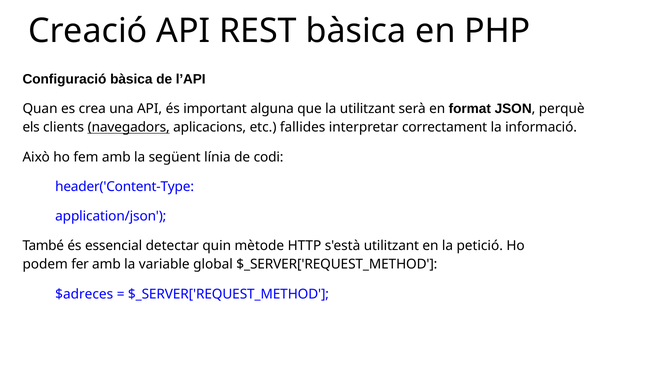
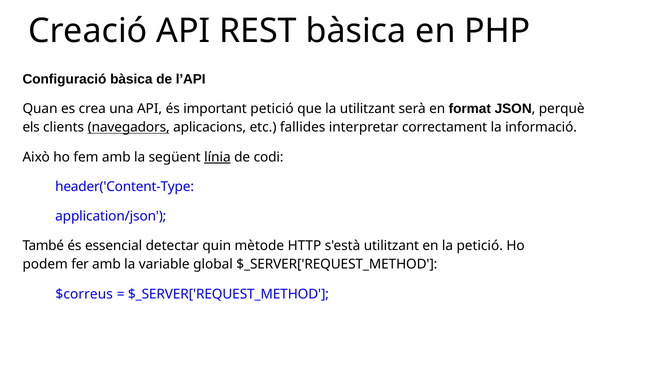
important alguna: alguna -> petició (272, 109)
línia underline: none -> present (217, 157)
$adreces: $adreces -> $correus (84, 294)
